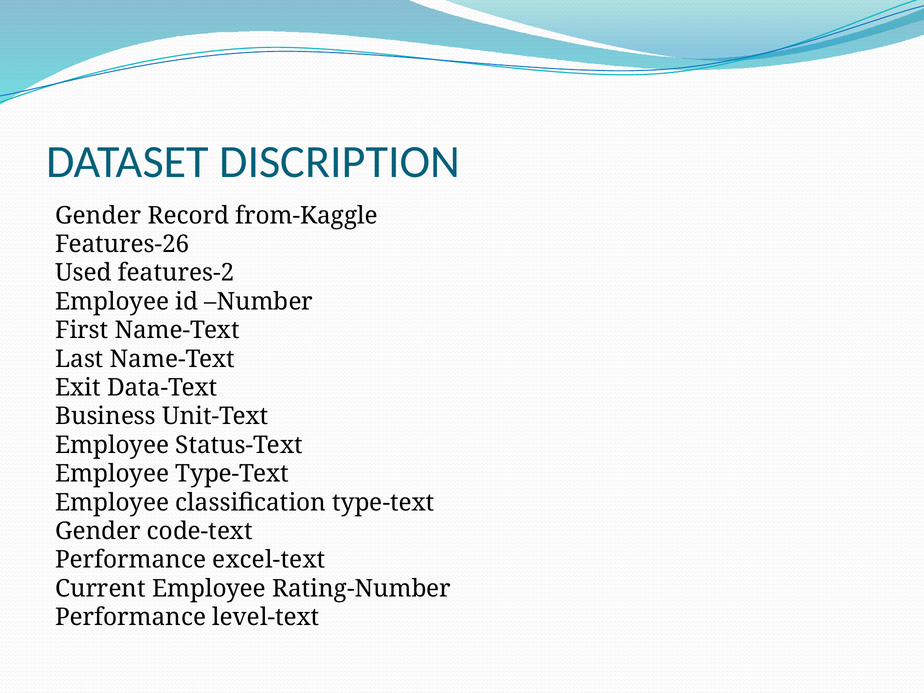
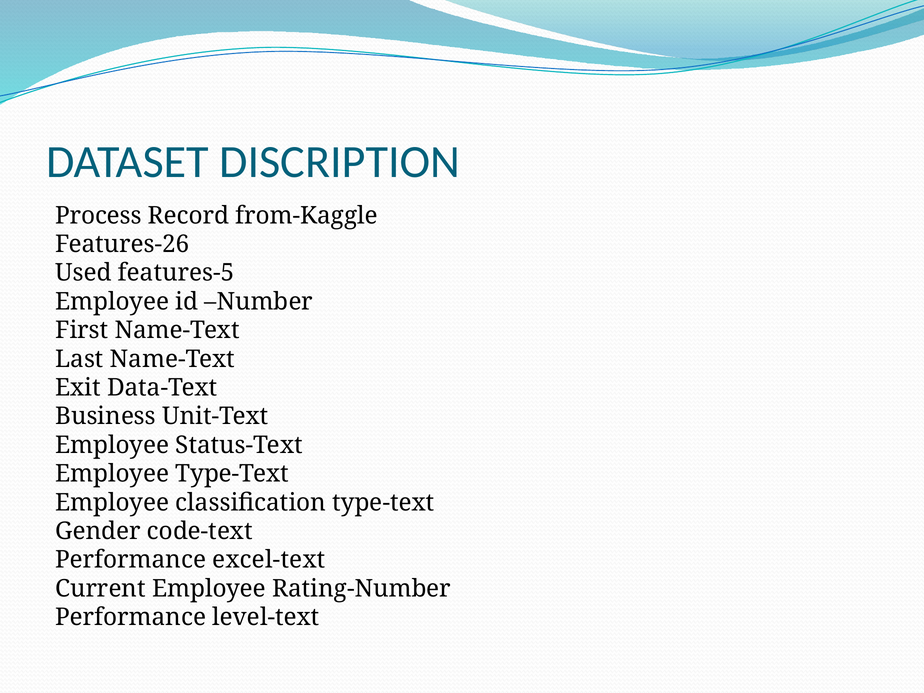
Gender: Gender -> Process (98, 215)
features-2: features-2 -> features-5 (176, 273)
